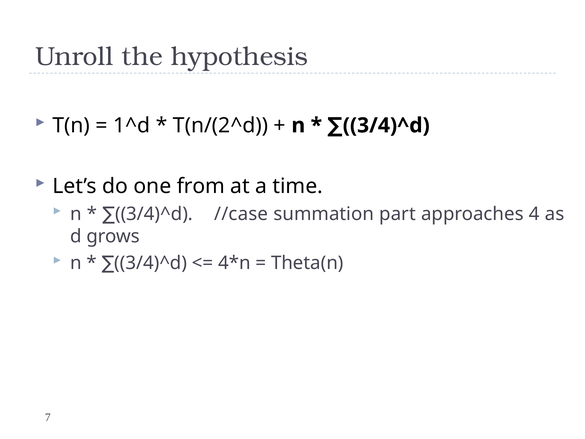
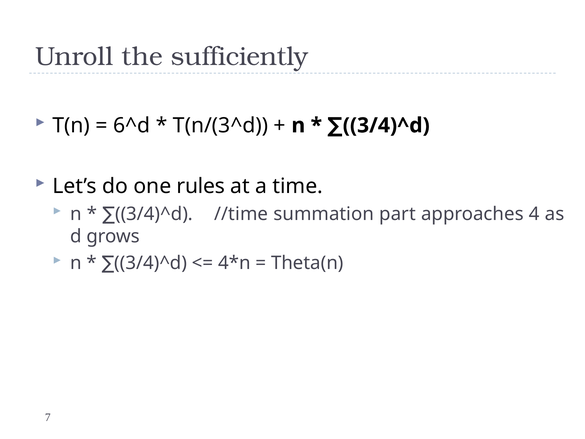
hypothesis: hypothesis -> sufficiently (240, 56)
1^d: 1^d -> 6^d (132, 125)
T(n/(2^d: T(n/(2^d -> T(n/(3^d (221, 125)
from: from -> rules (201, 186)
//case: //case -> //time (241, 214)
